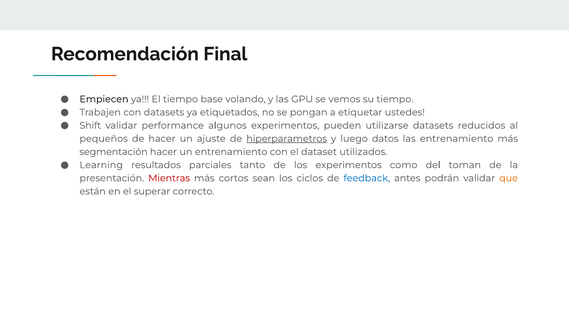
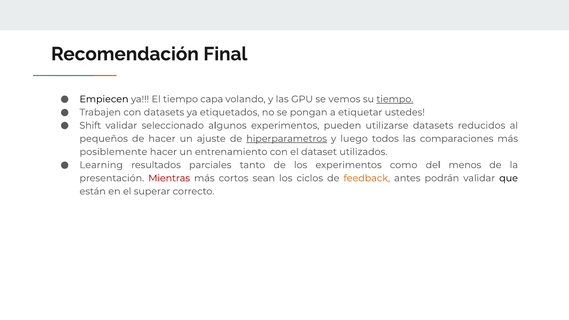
base: base -> capa (212, 99)
tiempo underline: none -> present (395, 99)
performance: performance -> seleccionado (173, 126)
datos: datos -> todos (385, 139)
las entrenamiento: entrenamiento -> comparaciones (457, 139)
segmentación: segmentación -> posiblemente (113, 152)
toman: toman -> menos (465, 165)
feedback colour: blue -> orange (367, 178)
que colour: orange -> black (509, 178)
